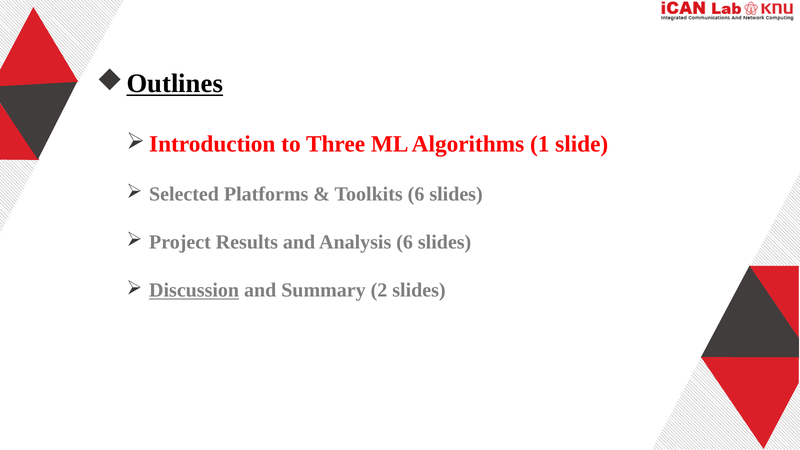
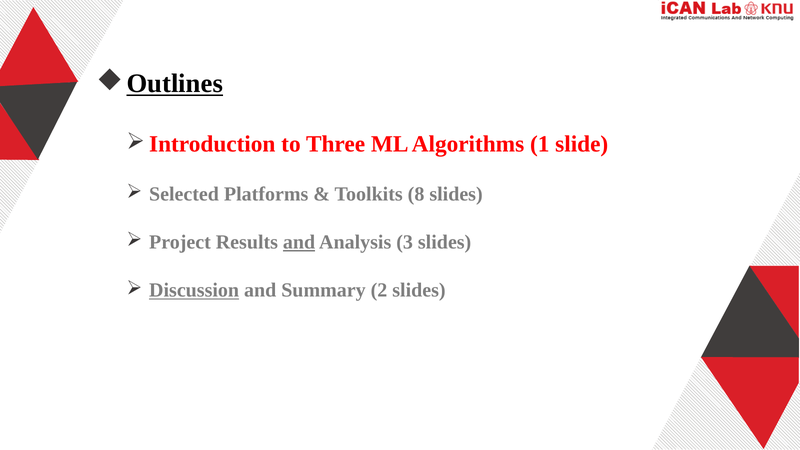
Toolkits 6: 6 -> 8 (416, 194)
and underline: none -> present (299, 242)
Analysis 6: 6 -> 3 (405, 242)
